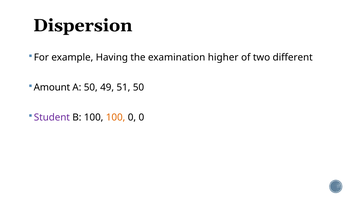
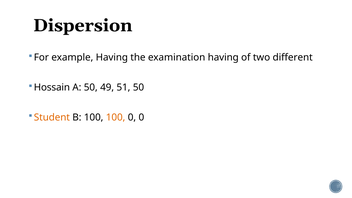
examination higher: higher -> having (223, 57)
Amount: Amount -> Hossain (52, 87)
Student colour: purple -> orange (52, 117)
